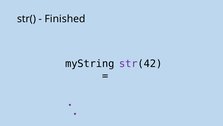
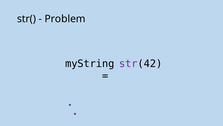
Finished: Finished -> Problem (65, 19)
